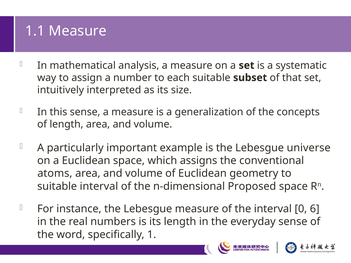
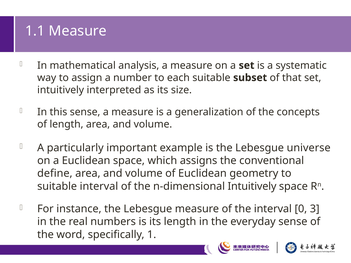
atoms: atoms -> define (55, 174)
n-dimensional Proposed: Proposed -> Intuitively (252, 186)
6: 6 -> 3 (315, 209)
